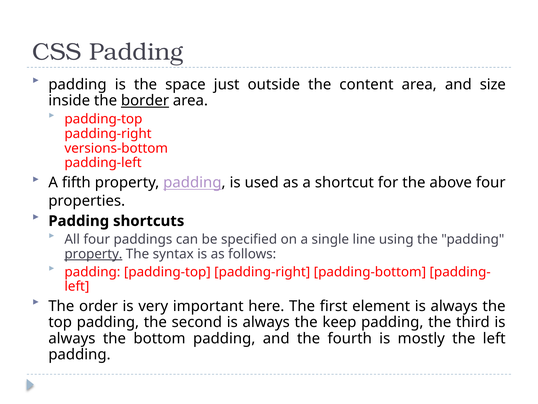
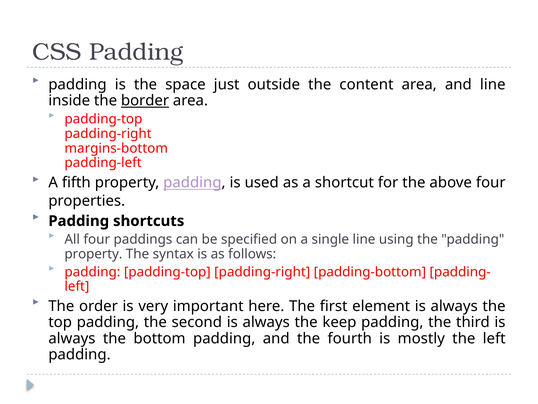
and size: size -> line (493, 84)
versions-bottom: versions-bottom -> margins-bottom (116, 148)
property underline: present -> none (93, 254)
